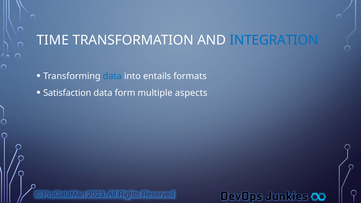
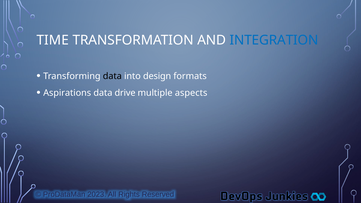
data colour: blue -> black (112, 76)
entails: entails -> design (157, 76)
Satisfaction: Satisfaction -> Aspirations (67, 93)
form: form -> drive (125, 93)
